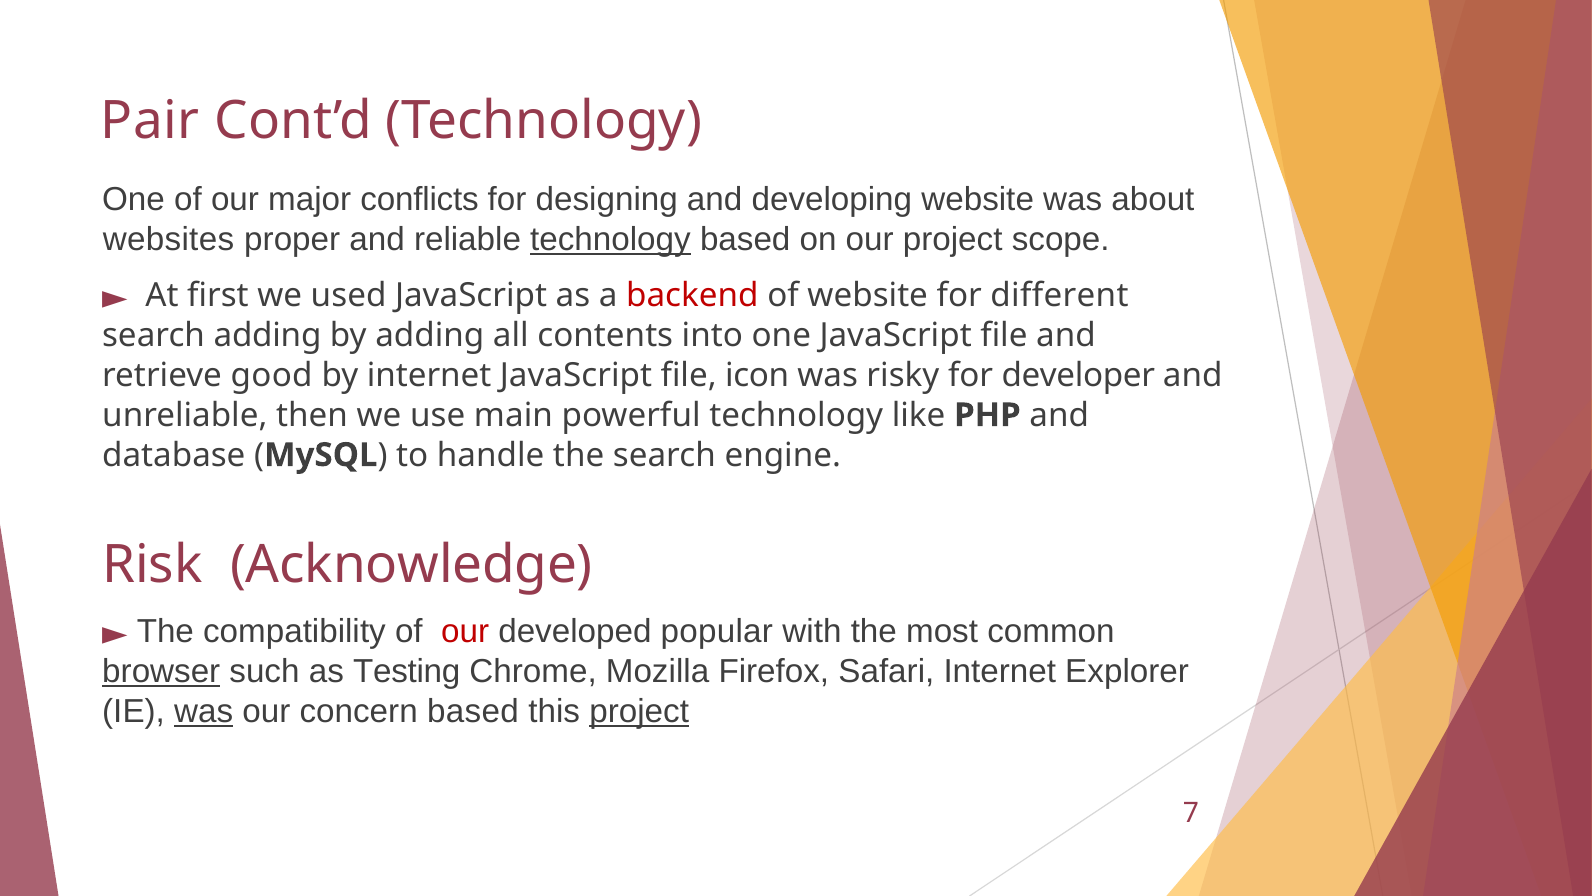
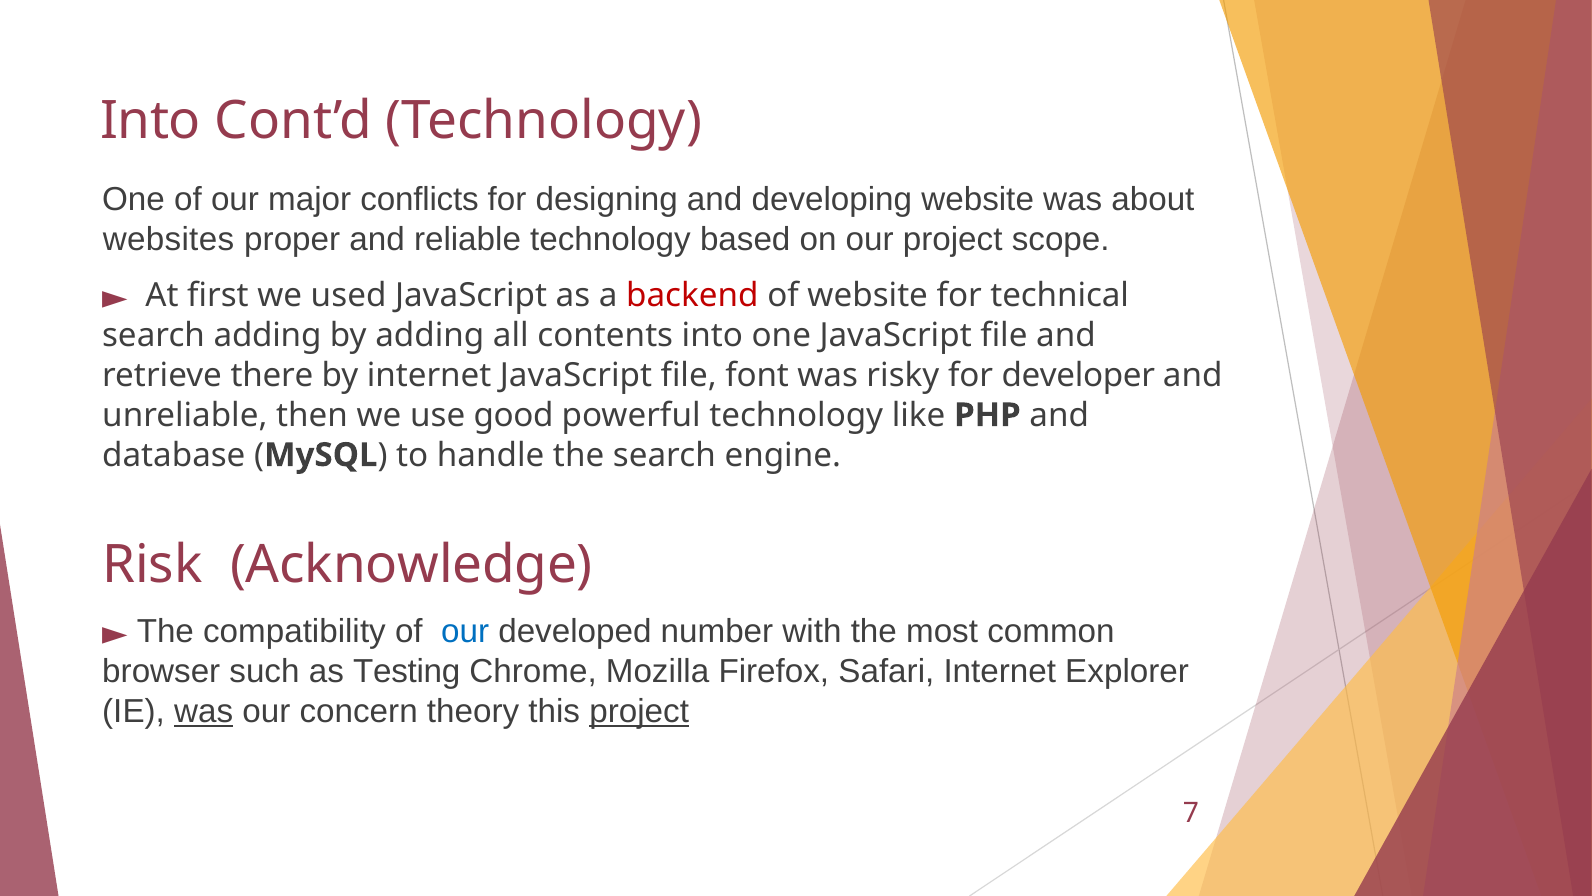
Pair: Pair -> Into (151, 121)
technology underline: present -> none (610, 239)
different: different -> technical (1060, 296)
good: good -> there (272, 375)
icon: icon -> font (757, 375)
main: main -> good (514, 415)
our colour: red -> blue (465, 631)
popular: popular -> number (717, 631)
browser underline: present -> none (161, 671)
concern based: based -> theory (473, 711)
